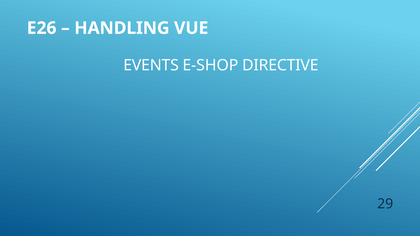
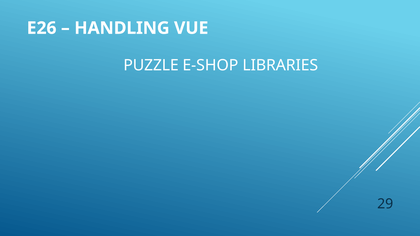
EVENTS: EVENTS -> PUZZLE (151, 65)
DIRECTIVE: DIRECTIVE -> LIBRARIES (280, 65)
